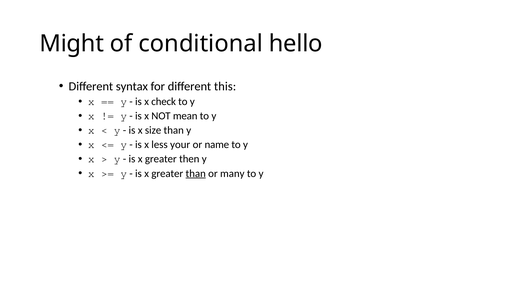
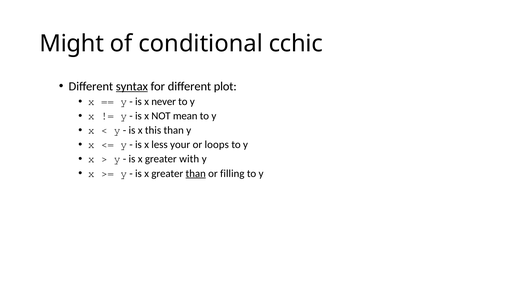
hello: hello -> cchic (296, 44)
syntax underline: none -> present (132, 86)
this: this -> plot (225, 86)
check: check -> never (164, 101)
size: size -> this (153, 130)
name: name -> loops (217, 144)
then: then -> with (189, 159)
many: many -> filling (232, 173)
